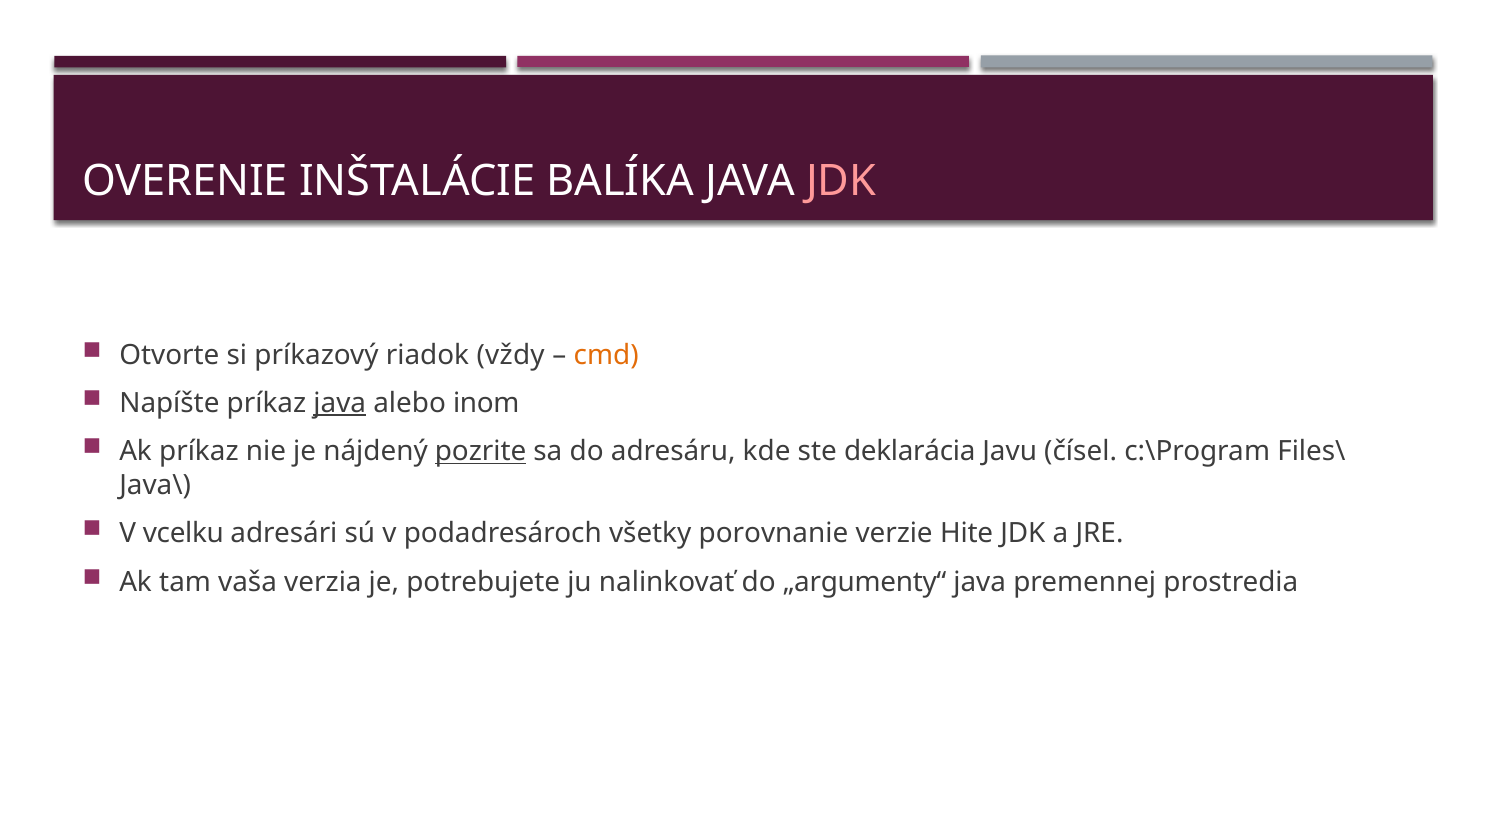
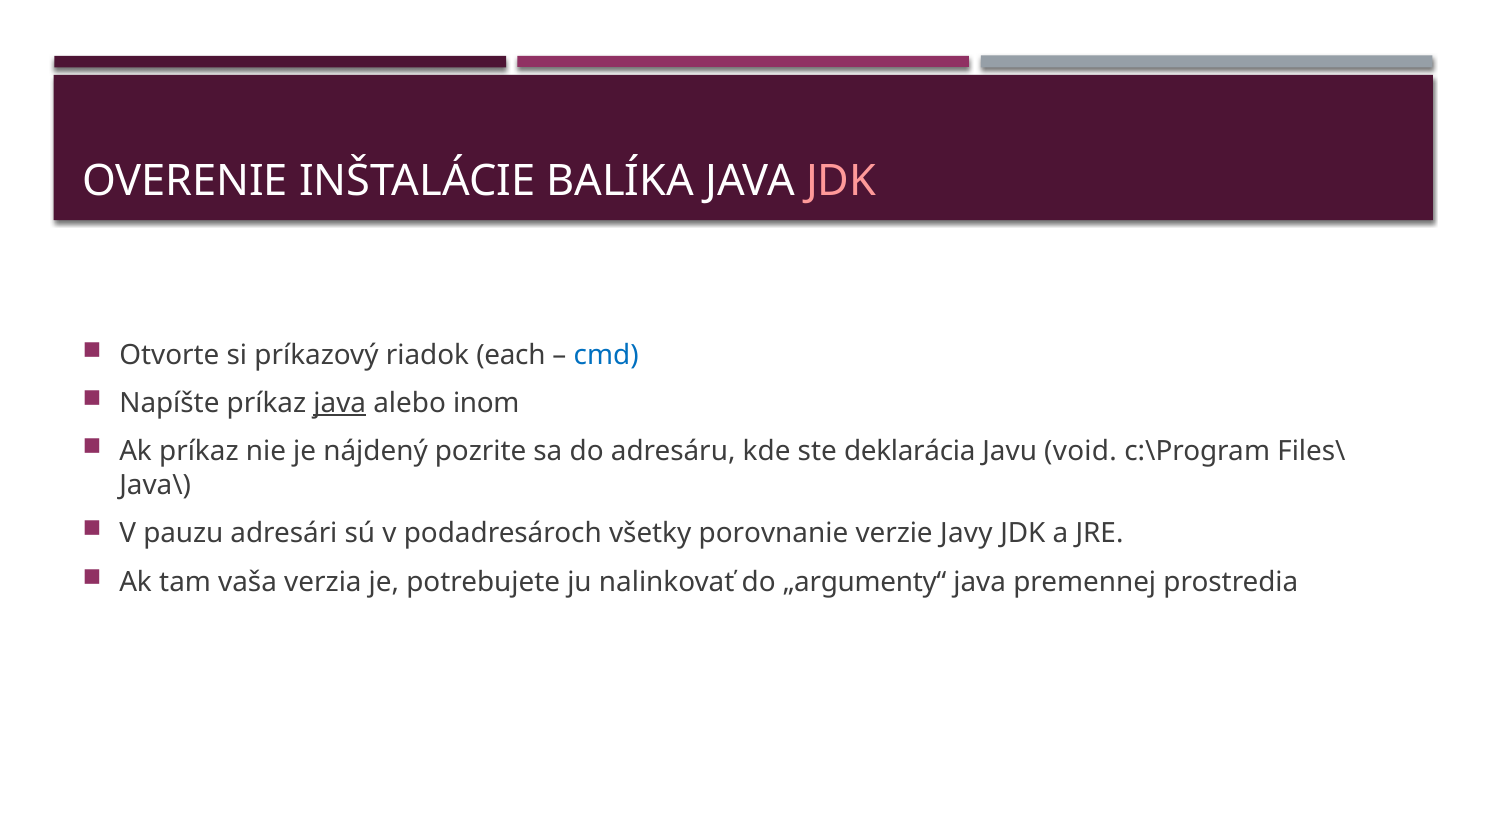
vždy: vždy -> each (511, 355)
cmd colour: orange -> blue (606, 355)
pozrite underline: present -> none (481, 451)
čísel: čísel -> void (1081, 451)
vcelku: vcelku -> pauzu (183, 533)
Hite: Hite -> Javy (966, 533)
